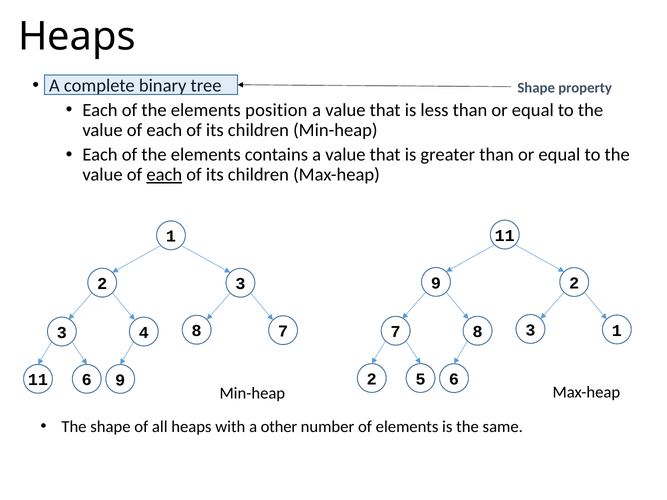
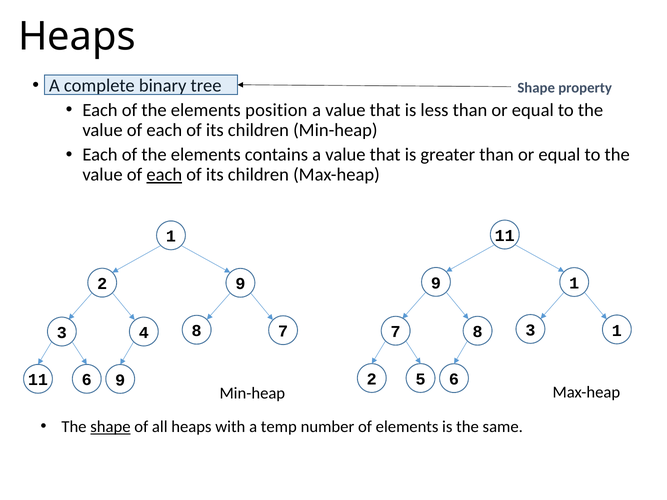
9 2: 2 -> 1 (574, 283)
2 3: 3 -> 9 (240, 284)
shape underline: none -> present (110, 427)
other: other -> temp (279, 427)
